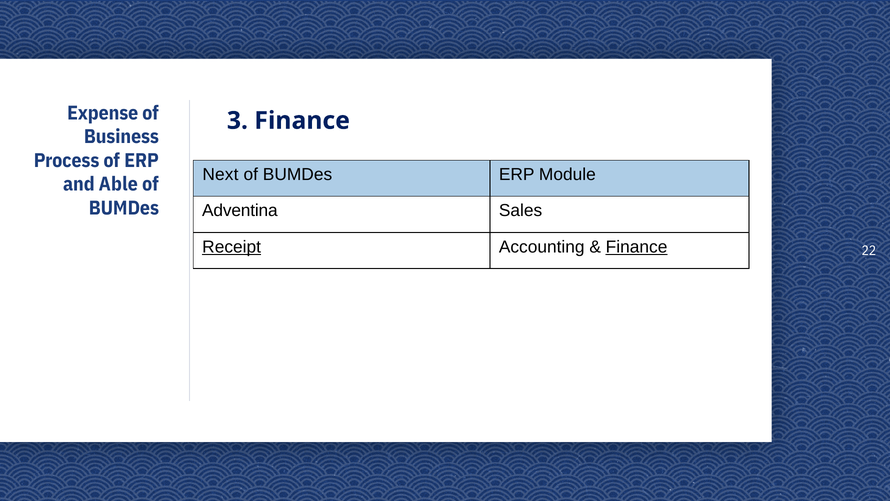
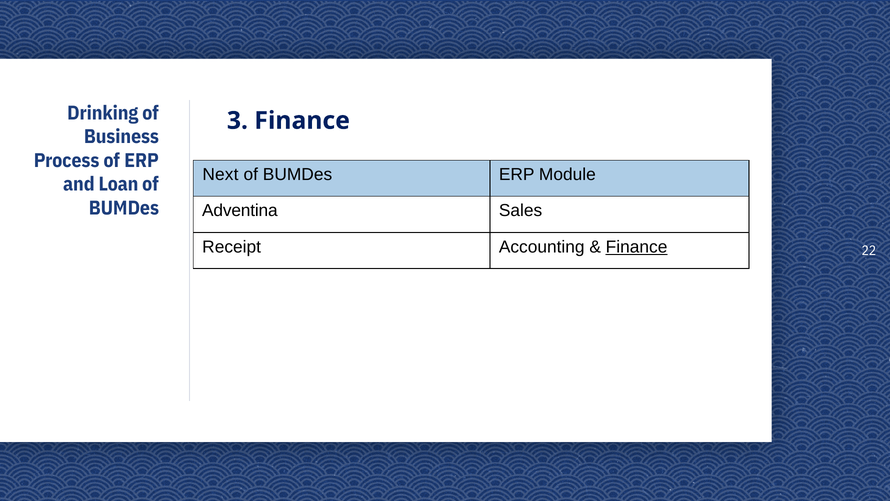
Expense: Expense -> Drinking (103, 113)
Able: Able -> Loan (118, 184)
Receipt underline: present -> none (232, 247)
